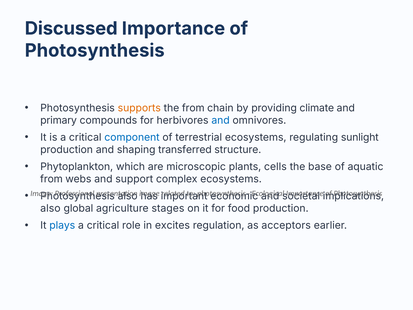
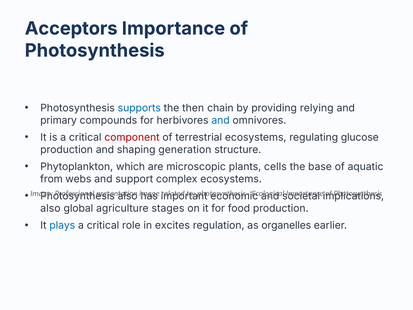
Discussed: Discussed -> Acceptors (71, 28)
supports colour: orange -> blue (139, 108)
the from: from -> then (193, 108)
climate: climate -> relying (317, 108)
component colour: blue -> red (132, 137)
sunlight: sunlight -> glucose (360, 137)
transferred: transferred -> generation (185, 150)
acceptors: acceptors -> organelles (286, 225)
